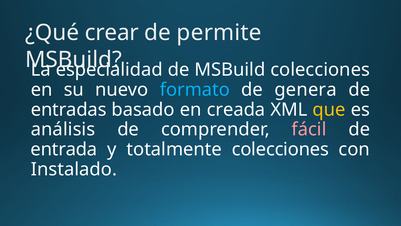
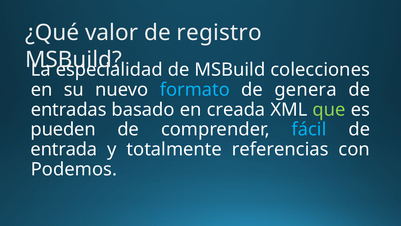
crear: crear -> valor (112, 33)
permite: permite -> registro (219, 33)
que colour: yellow -> light green (329, 109)
análisis: análisis -> pueden (63, 129)
fácil colour: pink -> light blue (309, 129)
totalmente colecciones: colecciones -> referencias (280, 149)
Instalado: Instalado -> Podemos (74, 169)
